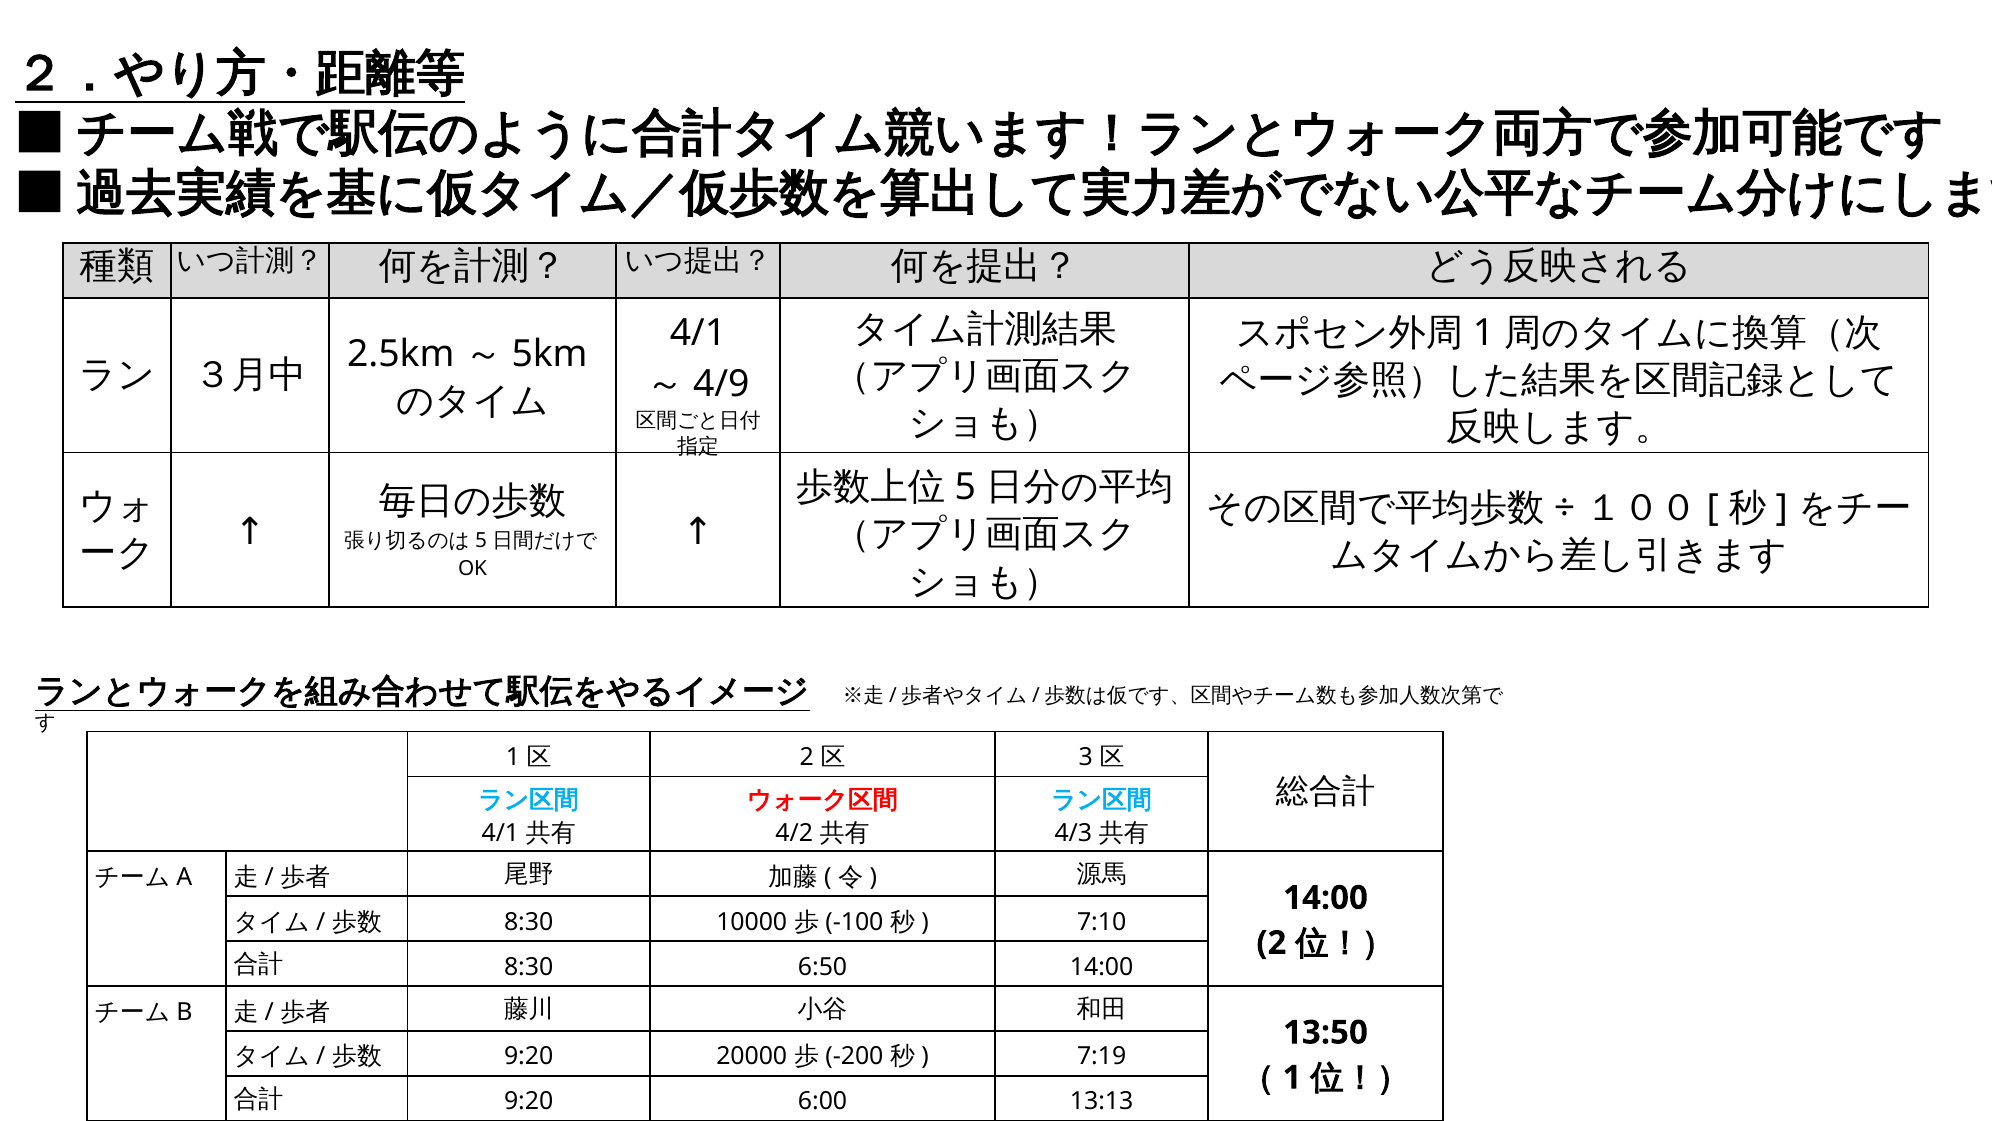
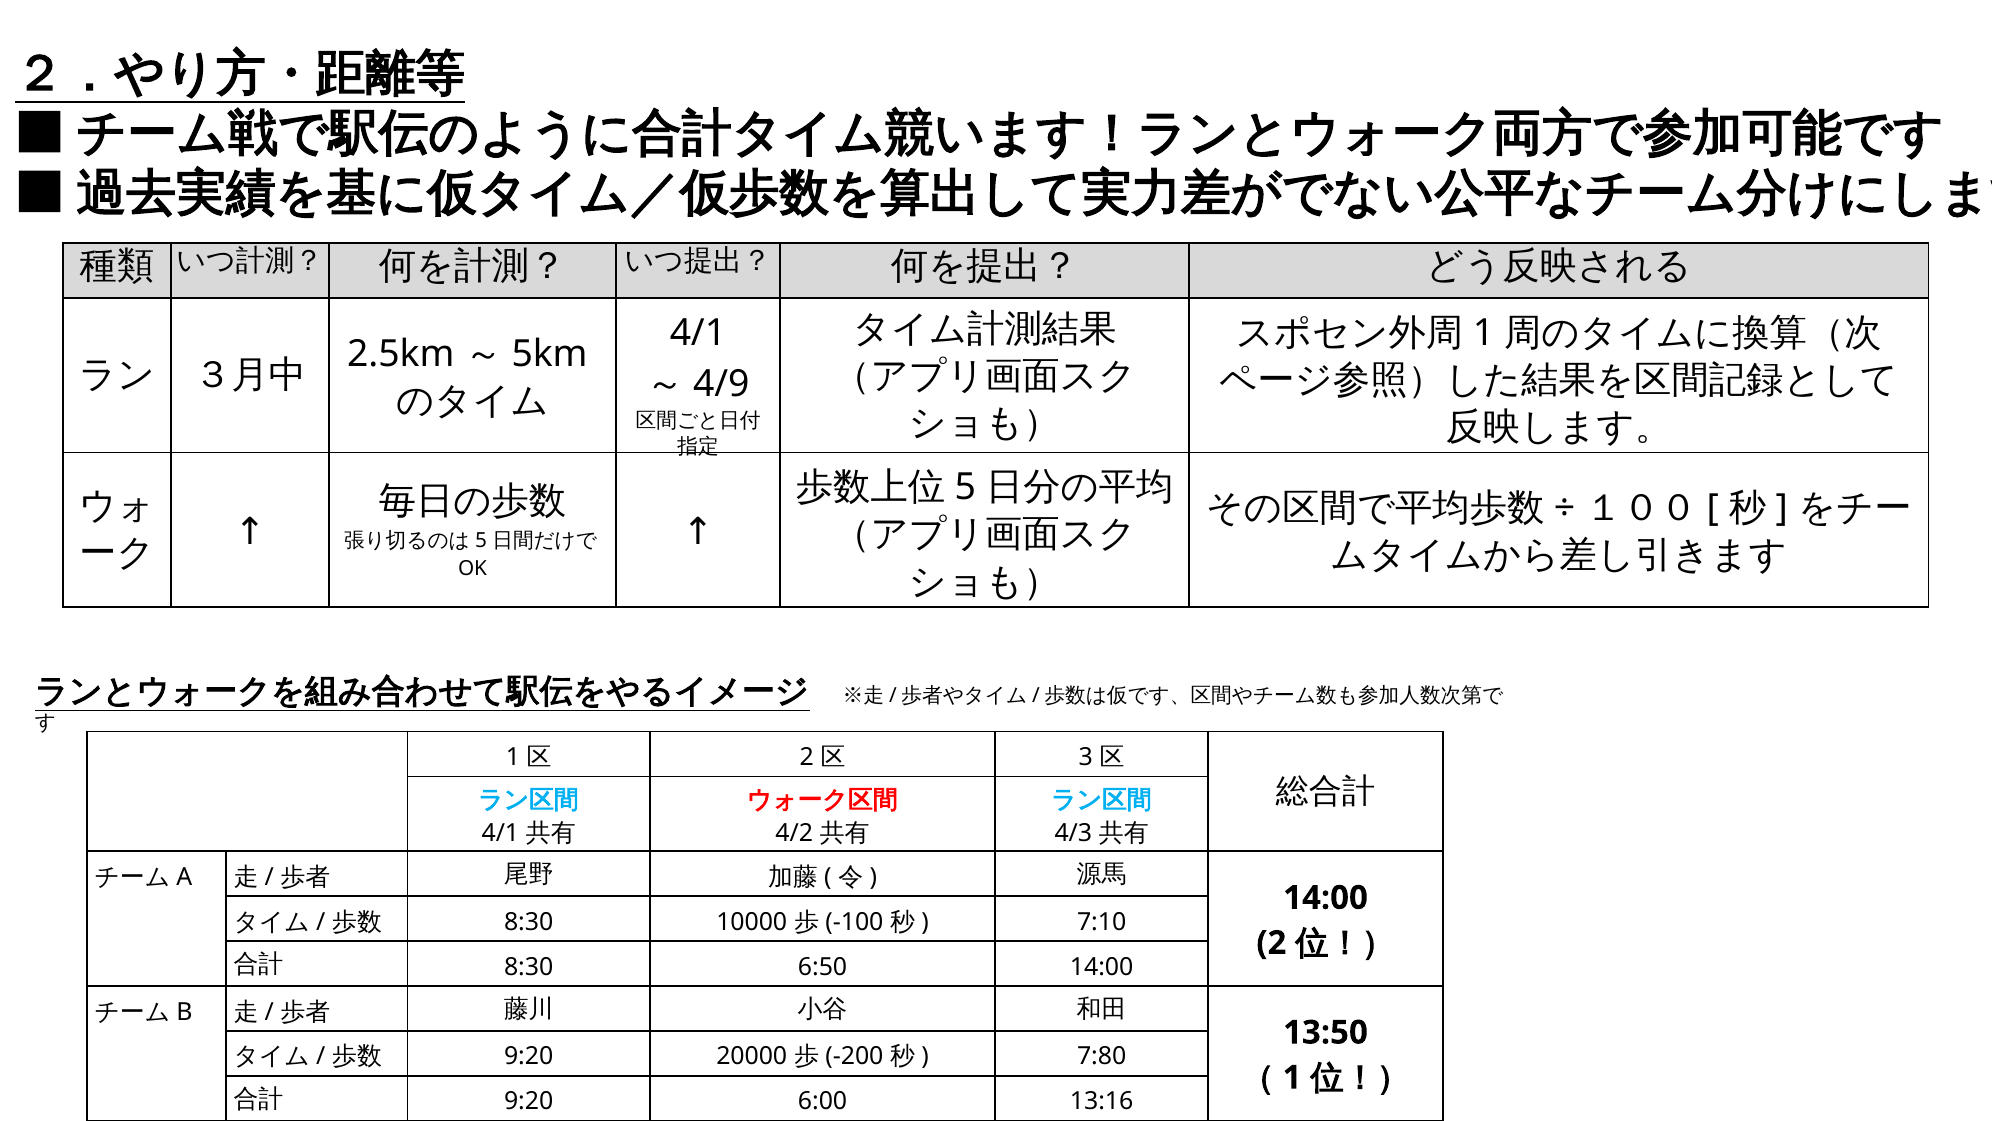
7:19: 7:19 -> 7:80 (1102, 1056)
13:13: 13:13 -> 13:16 (1102, 1101)
